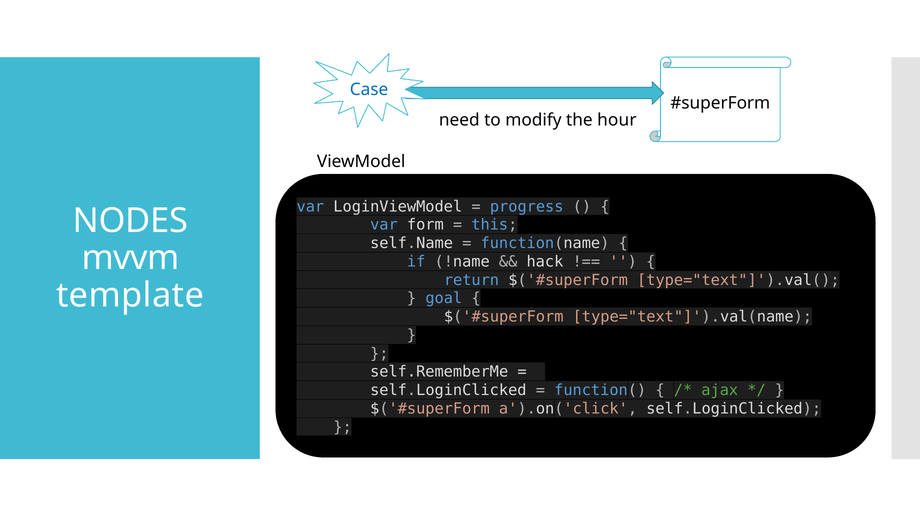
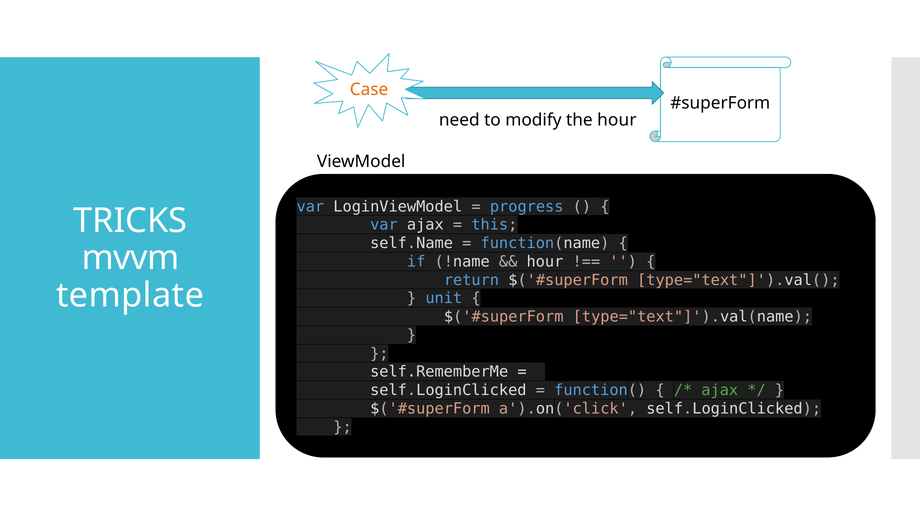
Case colour: blue -> orange (369, 89)
NODES: NODES -> TRICKS (130, 221)
var form: form -> ajax (425, 225)
hack: hack -> hour (545, 262)
goal: goal -> unit (444, 299)
